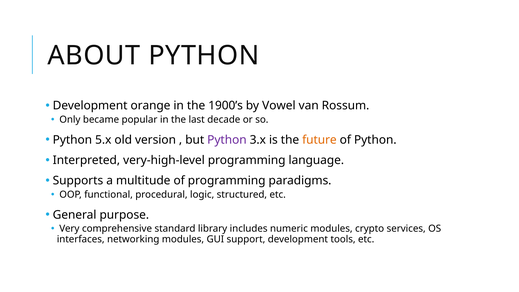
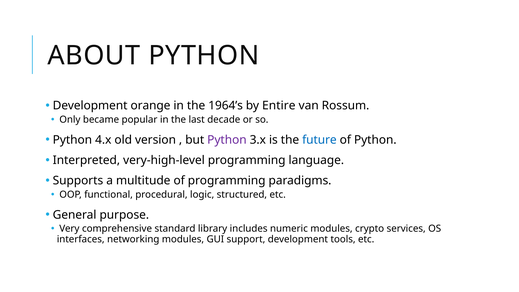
1900’s: 1900’s -> 1964’s (226, 106)
Vowel: Vowel -> Entire (279, 106)
5.x: 5.x -> 4.x (103, 140)
future colour: orange -> blue (319, 140)
